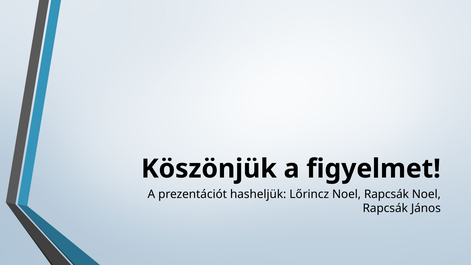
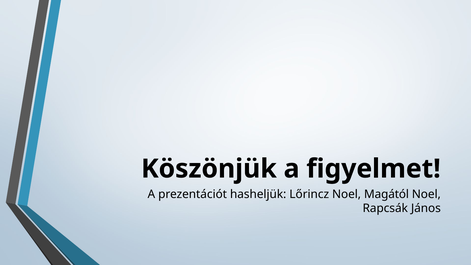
Lőrincz Noel Rapcsák: Rapcsák -> Magától (387, 194)
